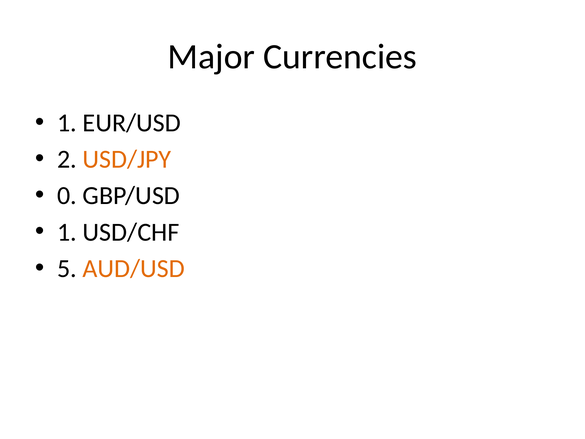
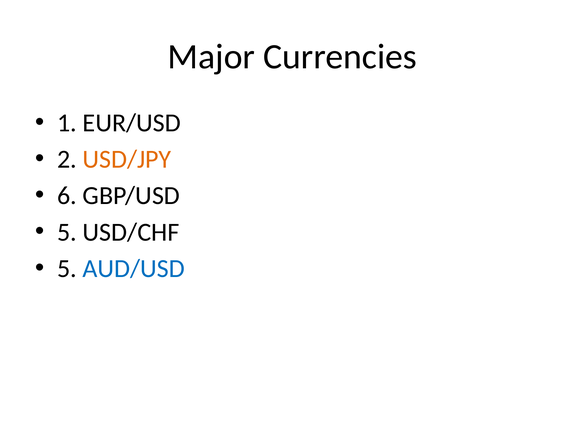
0: 0 -> 6 (67, 196)
1: 1 -> 5 (67, 232)
AUD/USD colour: orange -> blue (134, 268)
